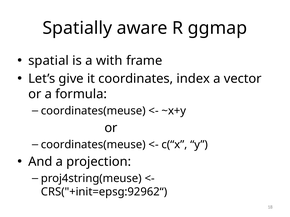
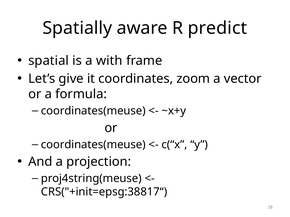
ggmap: ggmap -> predict (217, 28)
index: index -> zoom (193, 79)
CRS("+init=epsg:92962“: CRS("+init=epsg:92962“ -> CRS("+init=epsg:38817“ (104, 192)
